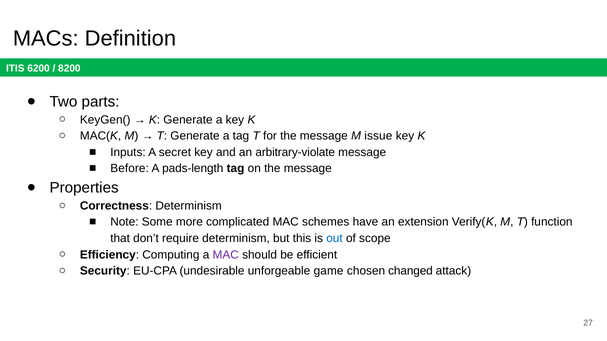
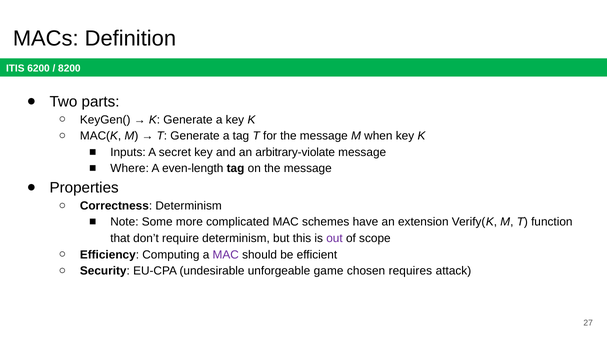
issue: issue -> when (378, 136)
Before: Before -> Where (130, 169)
pads-length: pads-length -> even-length (193, 169)
out colour: blue -> purple (334, 239)
changed: changed -> requires (410, 271)
